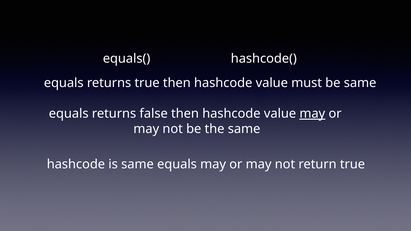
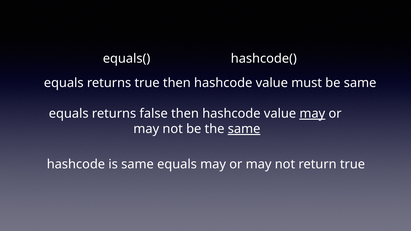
same underline: none -> present (244, 129)
